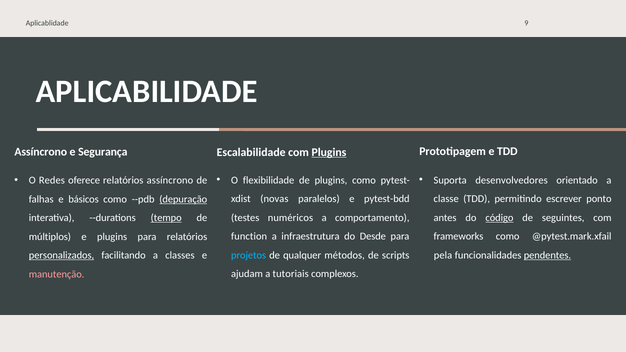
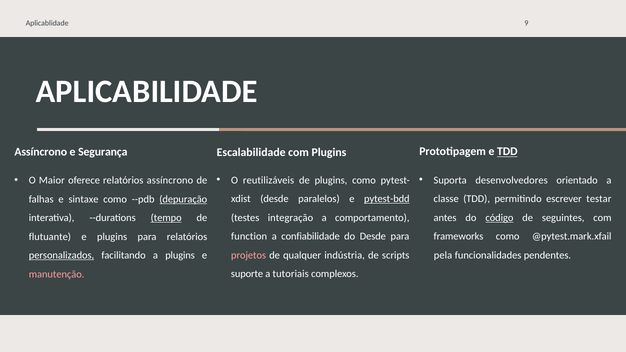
TDD underline: none -> present (507, 152)
Plugins underline: present -> none (329, 152)
flexibilidade: flexibilidade -> reutilizáveis (269, 180)
Redes: Redes -> Maior (52, 180)
novas: novas -> desde (274, 199)
pytest-bdd underline: none -> present (387, 199)
ponto: ponto -> testar (599, 199)
básicos: básicos -> sintaxe (84, 199)
numéricos: numéricos -> integração (290, 218)
infraestrutura: infraestrutura -> confiabilidade (311, 236)
múltiplos: múltiplos -> flutuante (50, 237)
projetos colour: light blue -> pink (249, 255)
métodos: métodos -> indústria (345, 255)
pendentes underline: present -> none (547, 255)
a classes: classes -> plugins (180, 256)
ajudam: ajudam -> suporte (247, 274)
